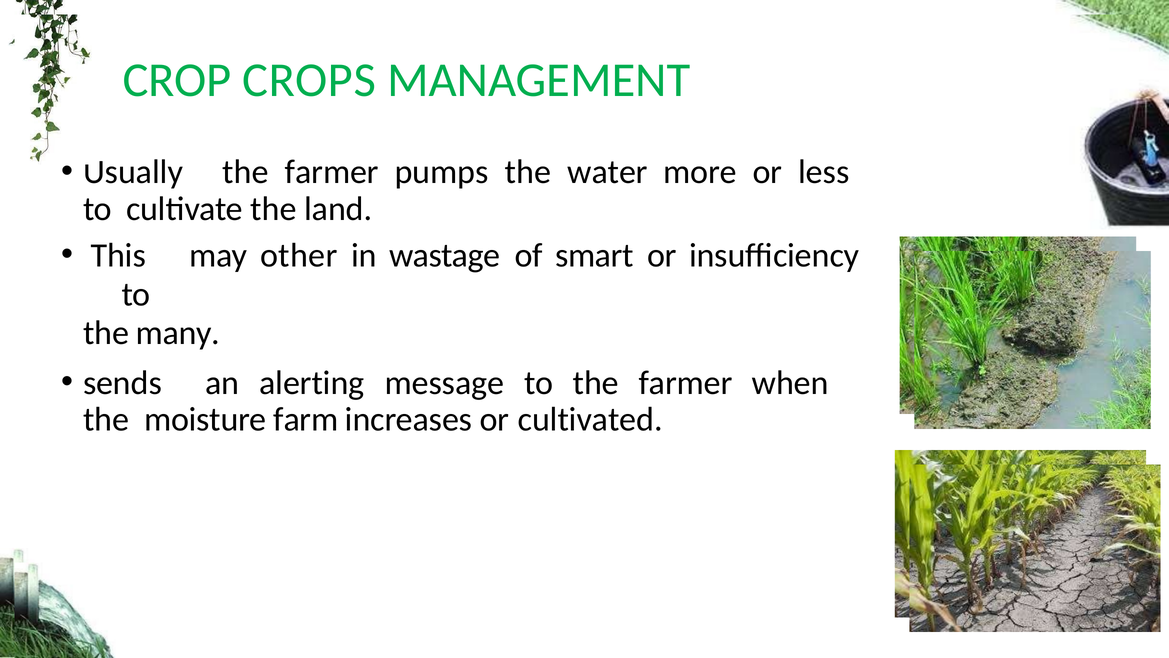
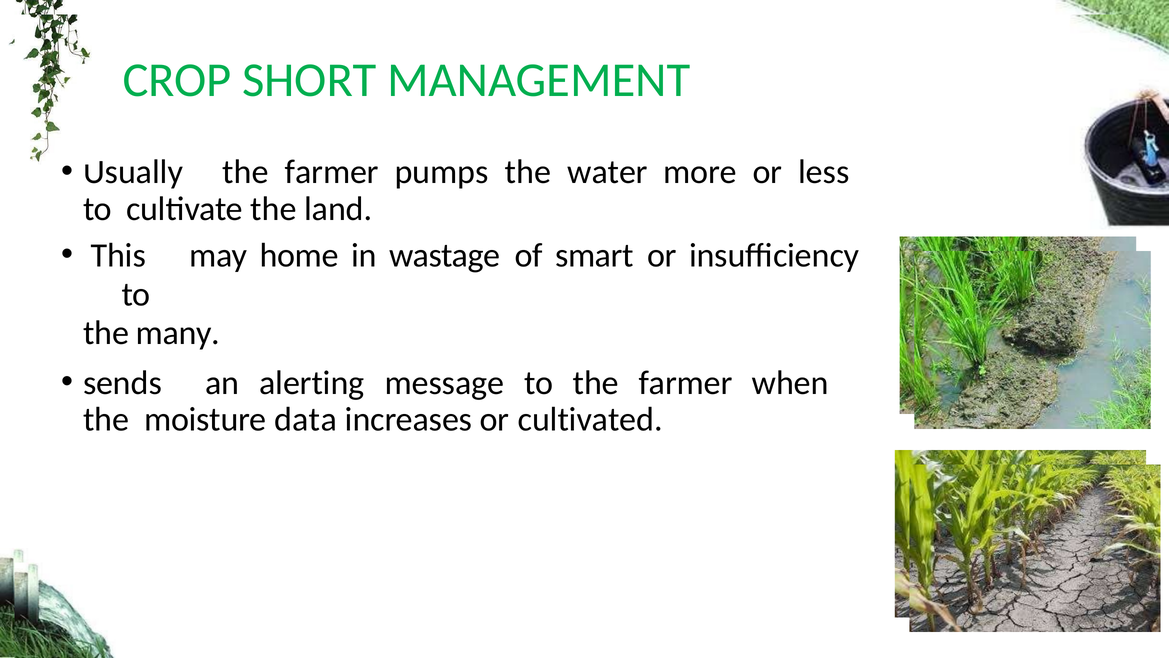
CROPS: CROPS -> SHORT (309, 80)
other: other -> home (299, 255)
farm: farm -> data (306, 419)
